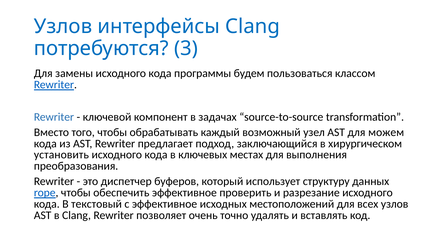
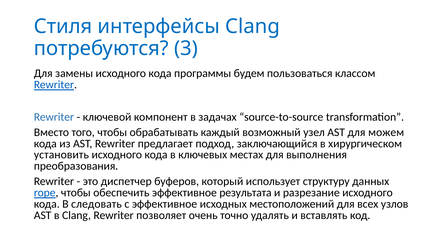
Узлов: Узлов -> Стиля (63, 26)
проверить: проверить -> результата (246, 193)
текстовый: текстовый -> следовать (96, 204)
